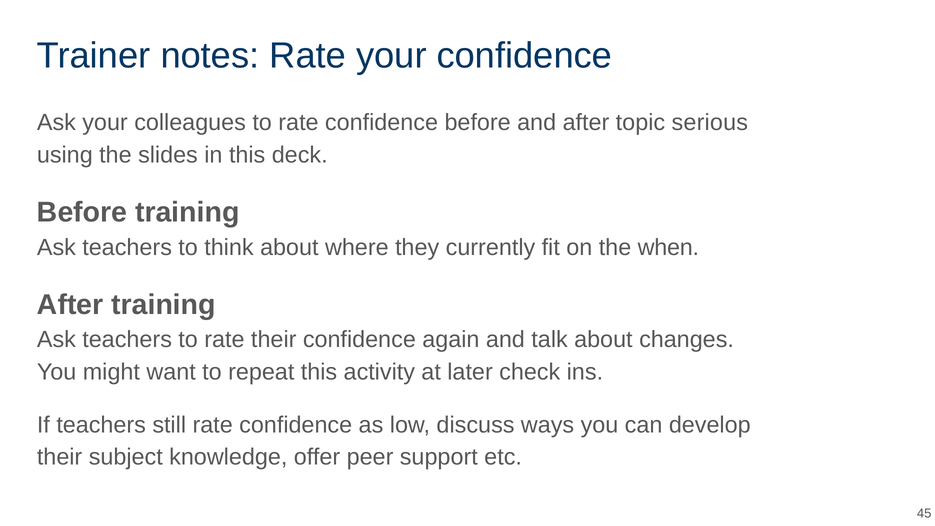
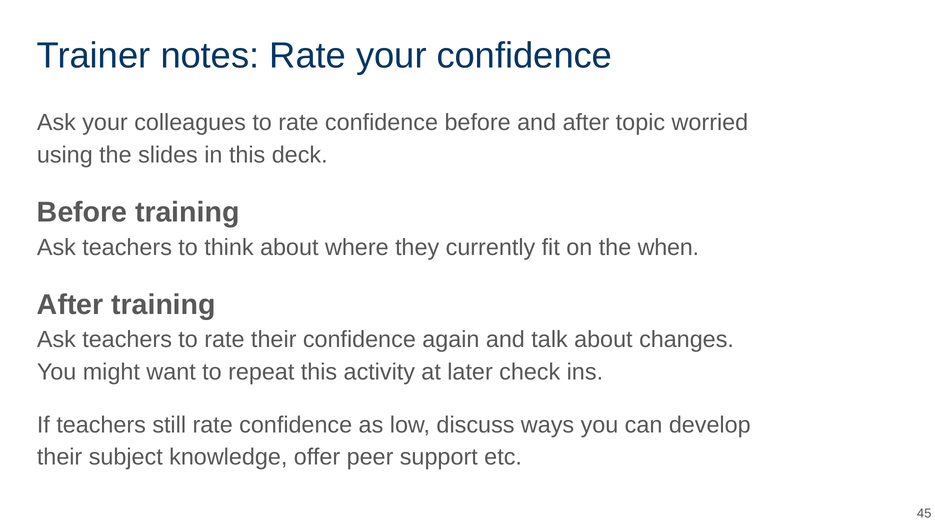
serious: serious -> worried (710, 123)
